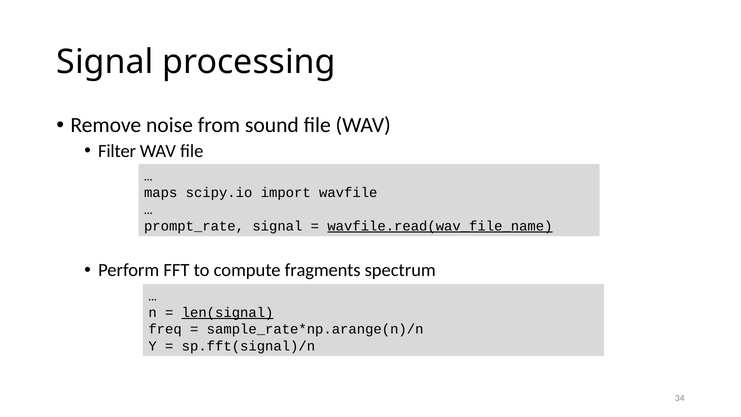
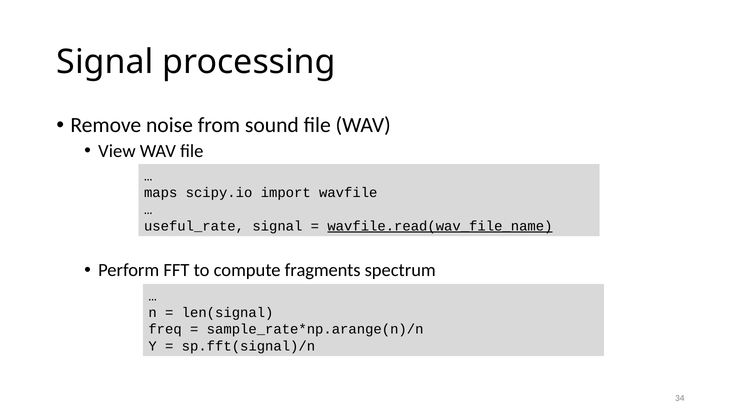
Filter: Filter -> View (117, 151)
prompt_rate: prompt_rate -> useful_rate (194, 226)
len(signal underline: present -> none (228, 312)
